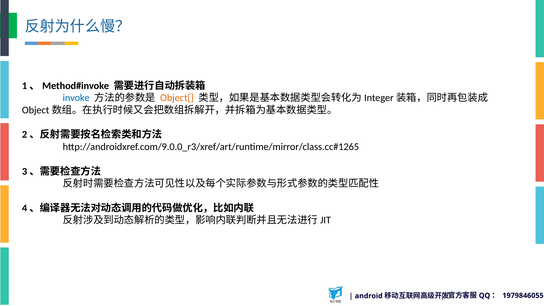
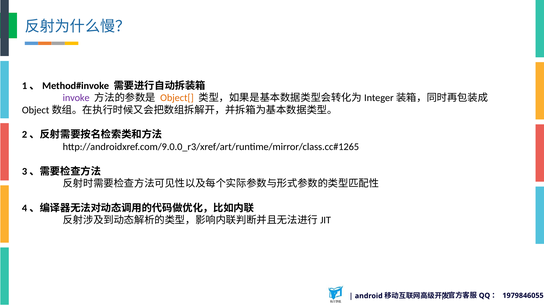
invoke colour: blue -> purple (76, 98)
